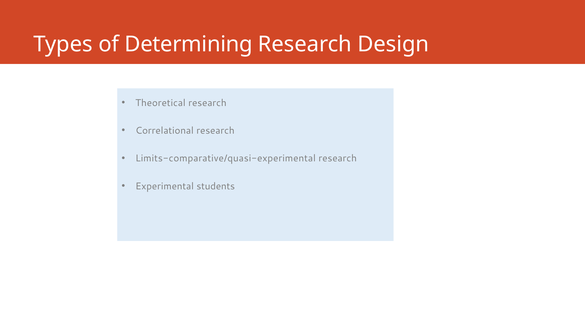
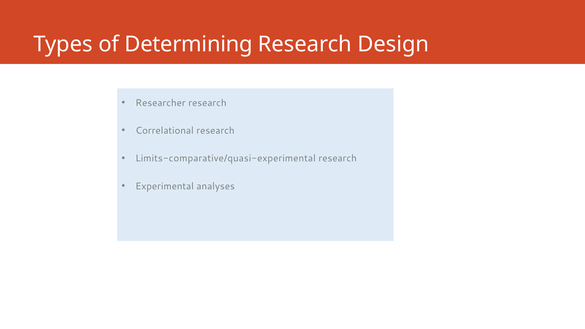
Theoretical: Theoretical -> Researcher (161, 103)
students: students -> analyses (216, 186)
